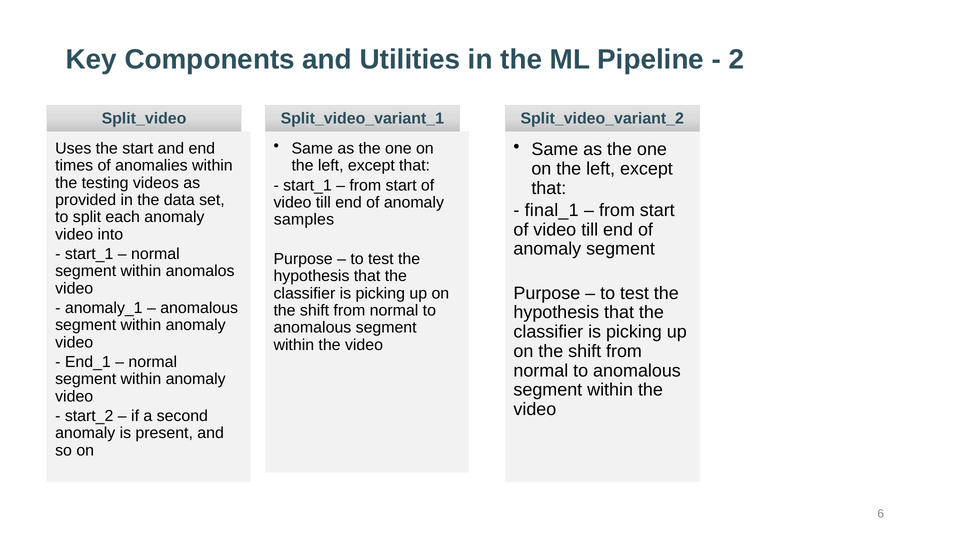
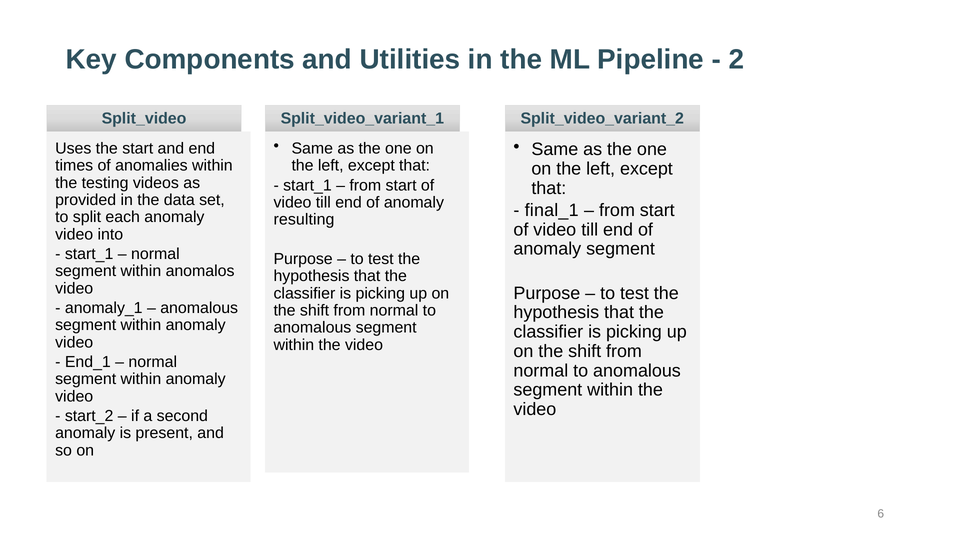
samples: samples -> resulting (304, 220)
